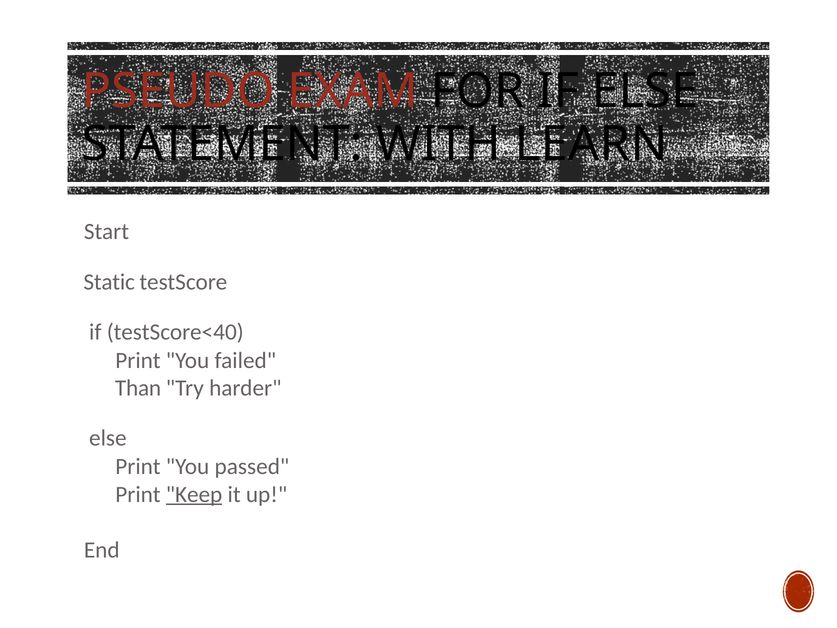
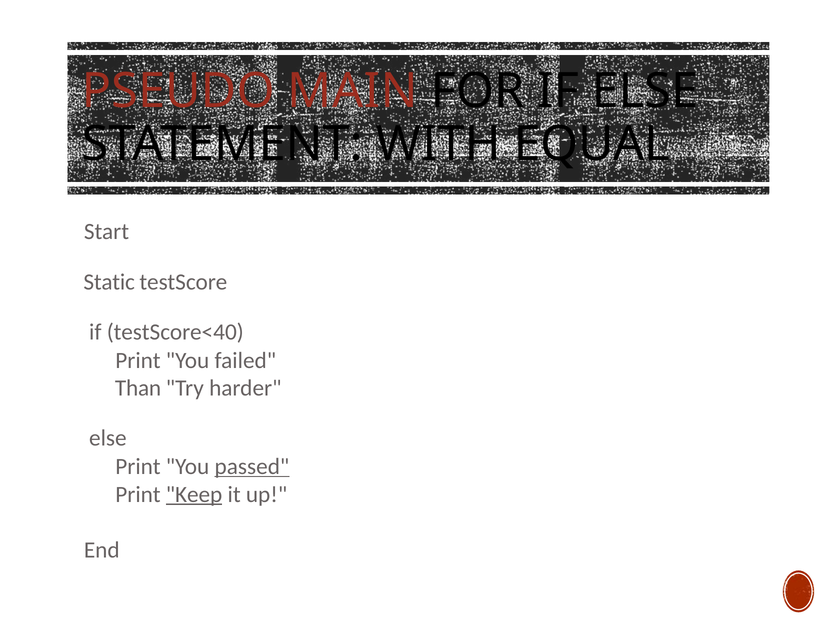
EXAM: EXAM -> MAIN (353, 91)
LEARN: LEARN -> EQUAL (592, 144)
passed underline: none -> present (252, 466)
